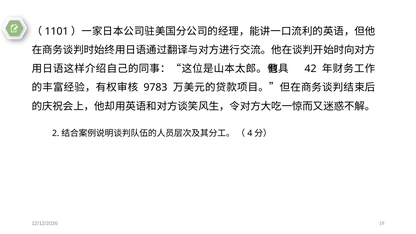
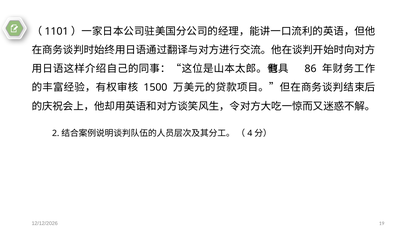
42: 42 -> 86 (311, 69)
9783: 9783 -> 1500 (155, 88)
